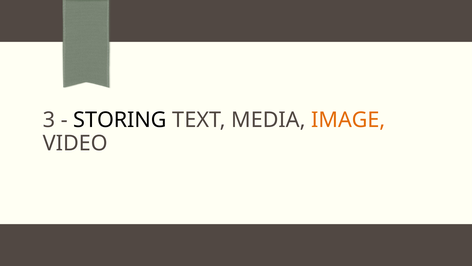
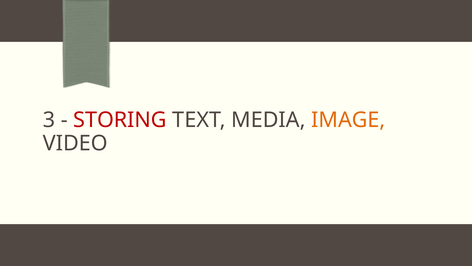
STORING colour: black -> red (120, 120)
